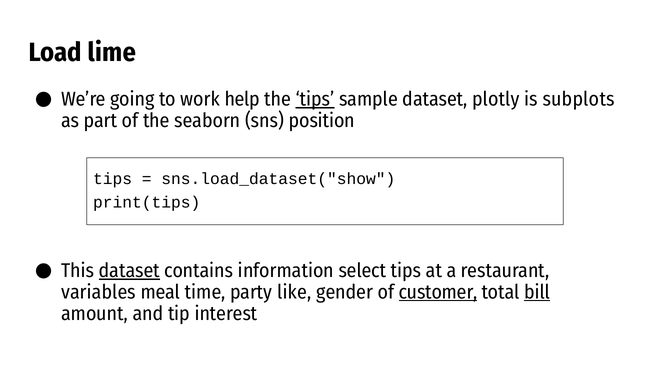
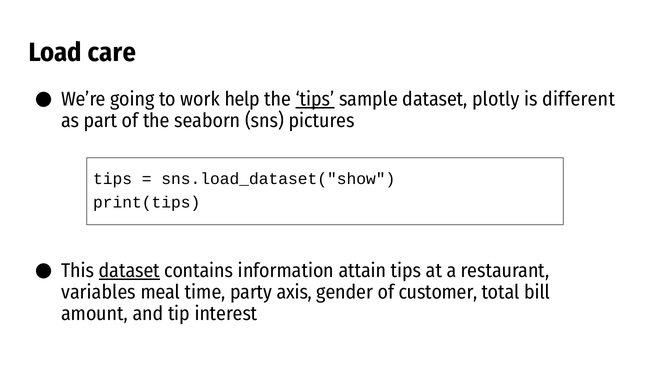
lime: lime -> care (112, 52)
subplots: subplots -> different (579, 99)
position: position -> pictures (322, 120)
select: select -> attain (362, 270)
like: like -> axis (295, 292)
customer underline: present -> none (438, 292)
bill underline: present -> none (537, 292)
